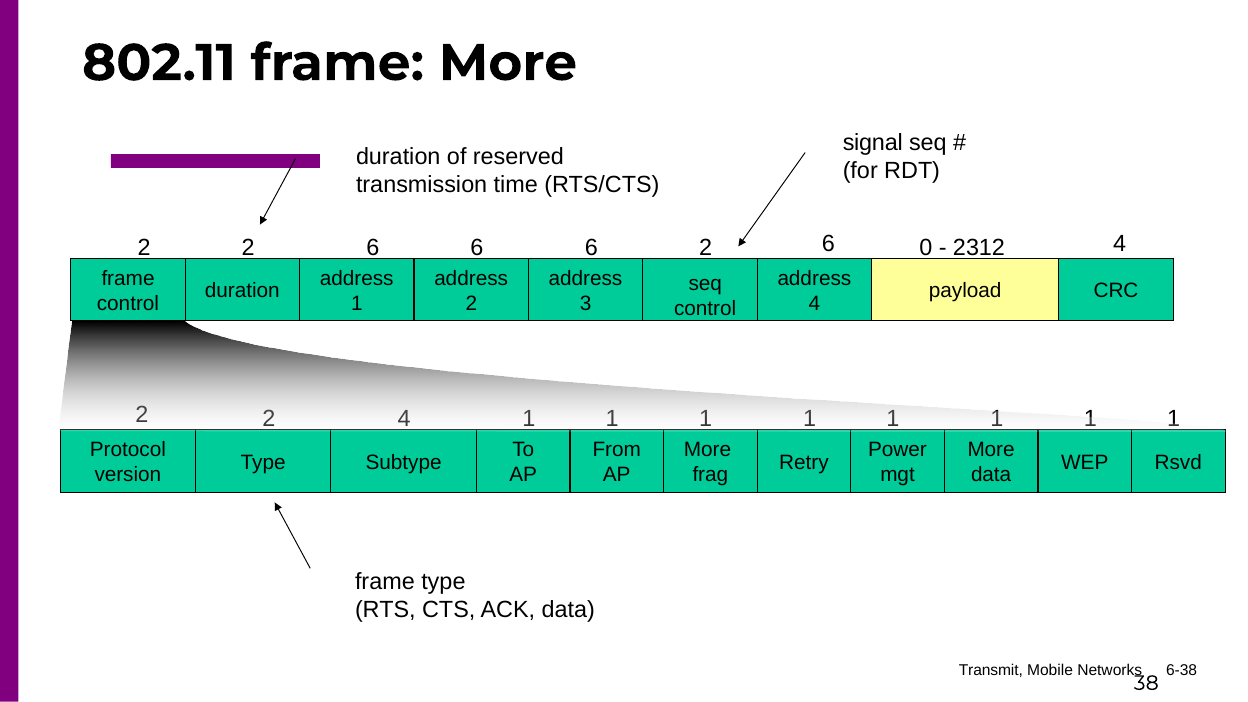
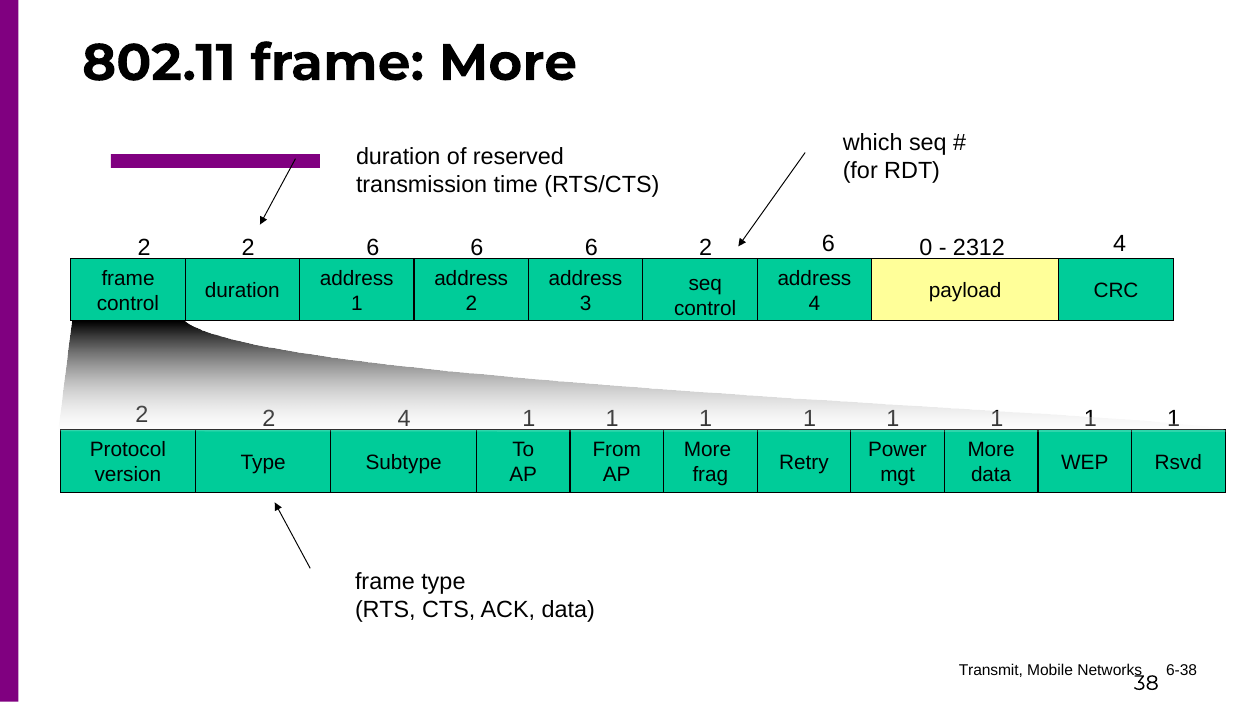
signal: signal -> which (873, 143)
